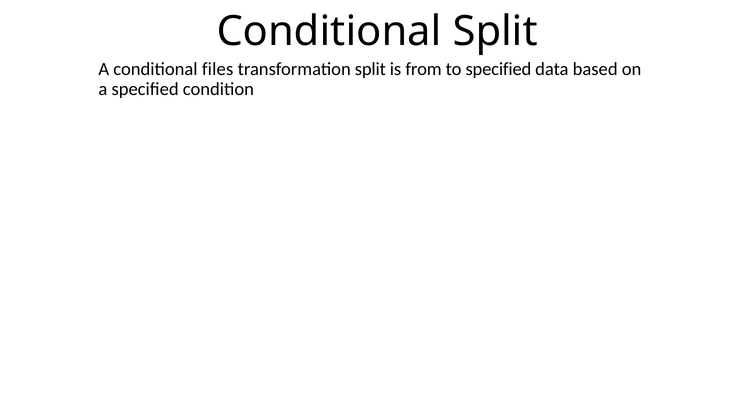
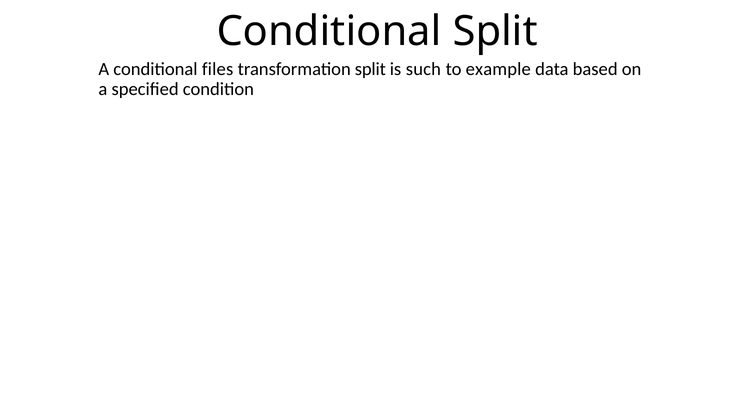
from: from -> such (423, 69)
to specified: specified -> example (498, 69)
